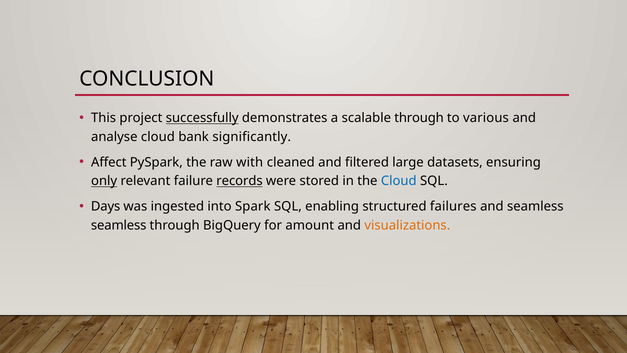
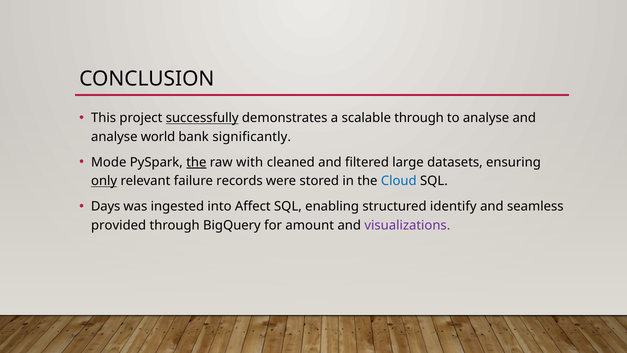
to various: various -> analyse (486, 118)
analyse cloud: cloud -> world (158, 137)
Affect: Affect -> Mode (109, 162)
the underline: none -> present (196, 162)
records underline: present -> none (239, 181)
Spark: Spark -> Affect (253, 206)
failures: failures -> identify (453, 206)
seamless: seamless -> provided (119, 225)
visualizations colour: orange -> purple (407, 225)
